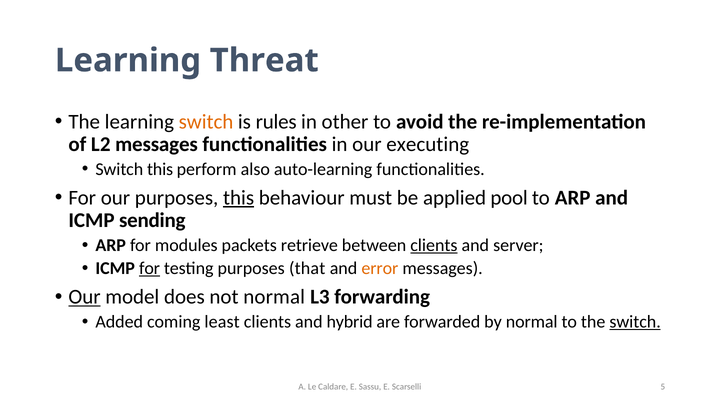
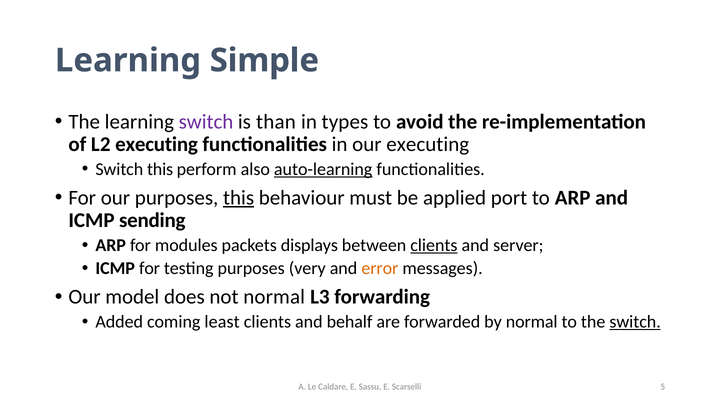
Threat: Threat -> Simple (264, 60)
switch colour: orange -> purple (206, 122)
rules: rules -> than (276, 122)
other: other -> types (345, 122)
L2 messages: messages -> executing (157, 144)
auto-learning underline: none -> present (323, 169)
pool: pool -> port (509, 198)
retrieve: retrieve -> displays (309, 245)
for underline: present -> none (150, 268)
that: that -> very (307, 268)
Our underline: present -> none (84, 297)
hybrid: hybrid -> behalf (350, 322)
